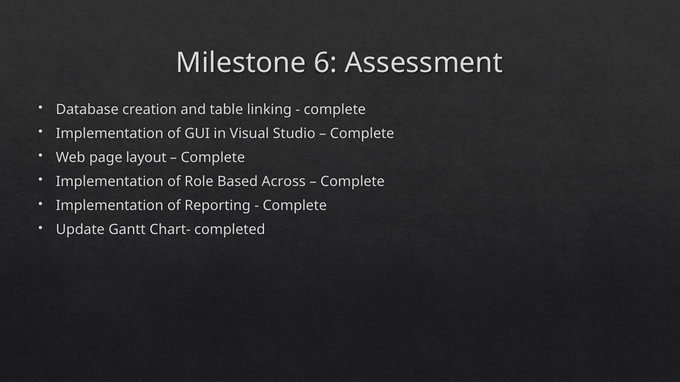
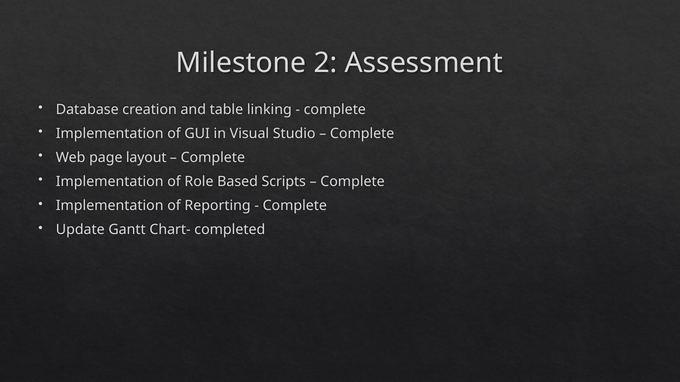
6: 6 -> 2 (326, 63)
Across: Across -> Scripts (284, 182)
